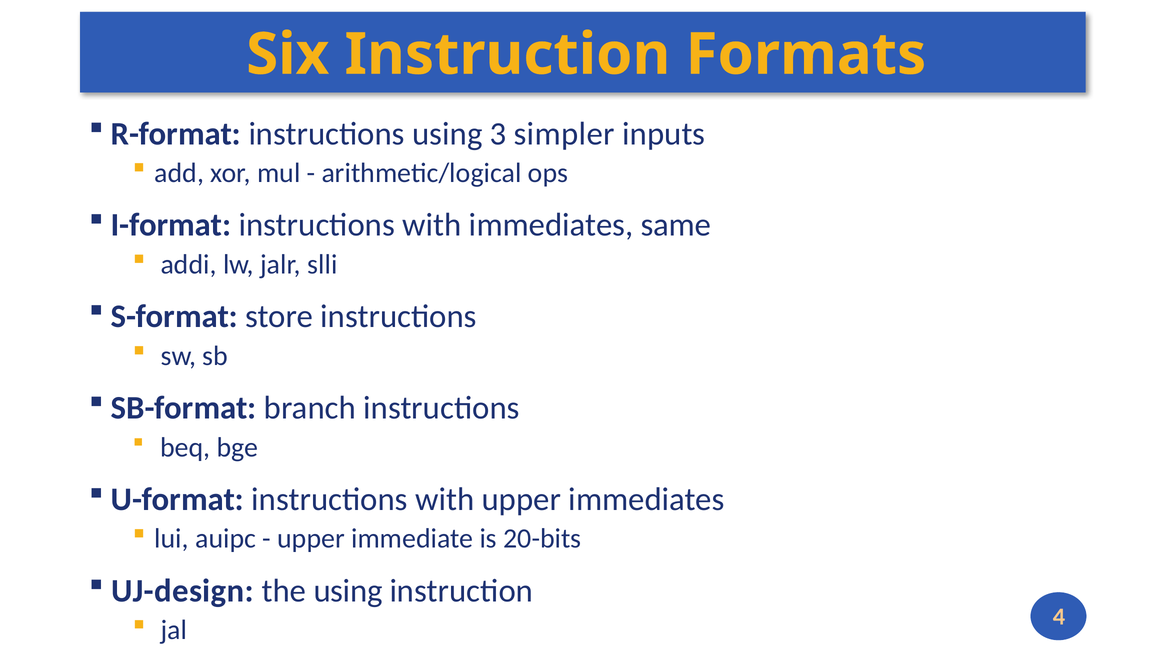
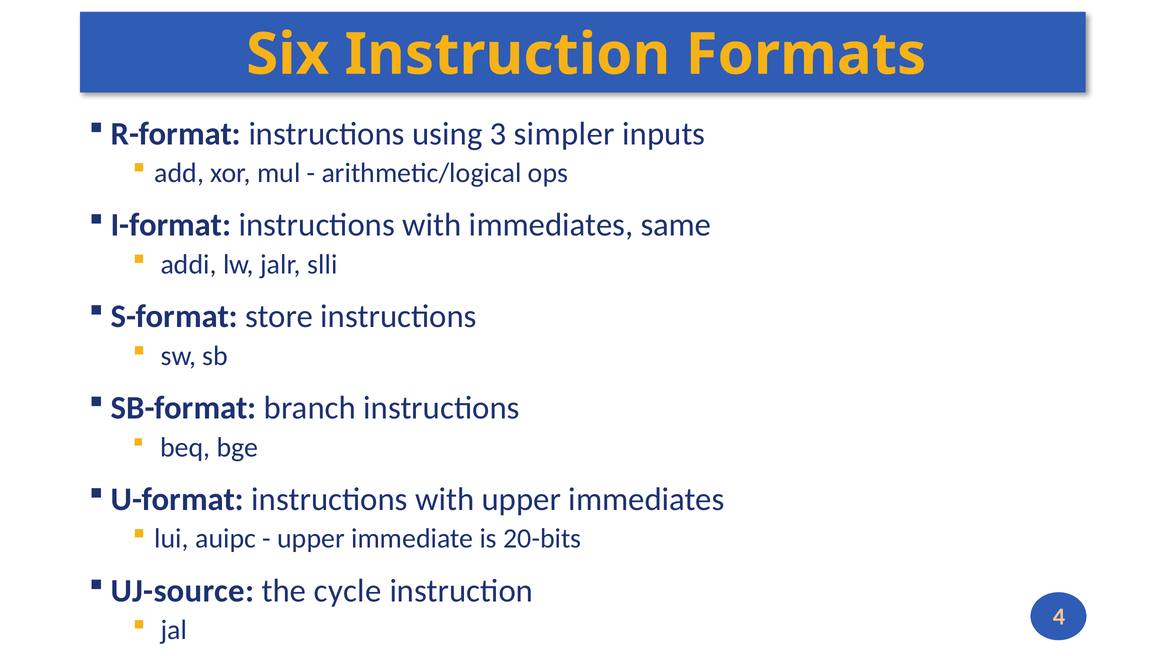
UJ-design: UJ-design -> UJ-source (182, 591)
the using: using -> cycle (348, 591)
